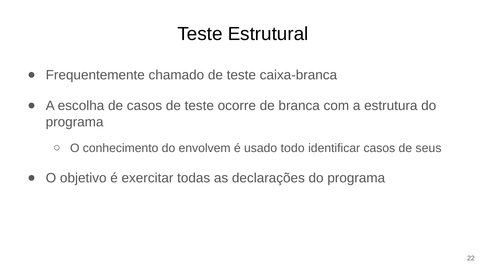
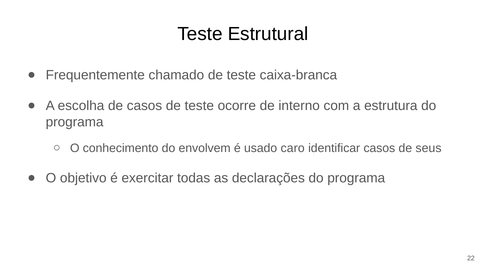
branca: branca -> interno (299, 106)
todo: todo -> caro (293, 148)
